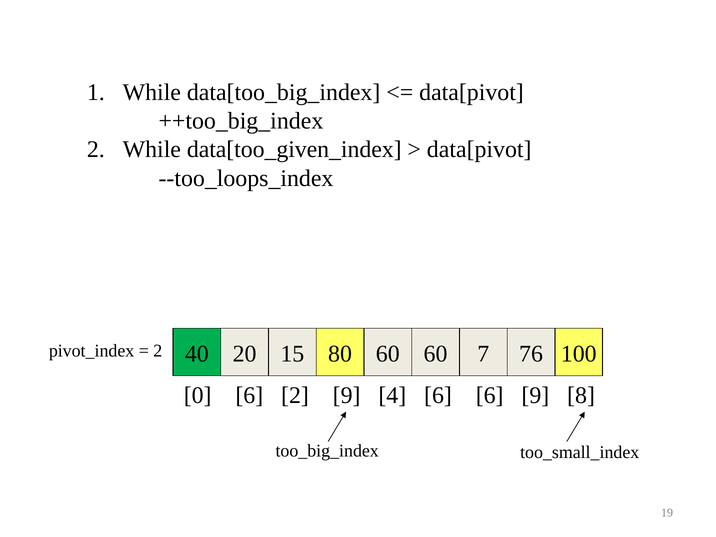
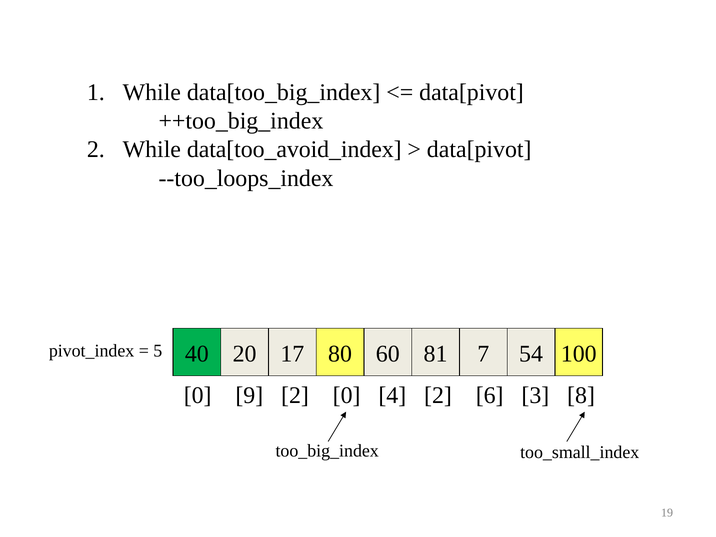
data[too_given_index: data[too_given_index -> data[too_avoid_index (294, 150)
2: 2 -> 5 (158, 351)
15: 15 -> 17 (292, 354)
60 60: 60 -> 81 (436, 354)
76: 76 -> 54 (531, 354)
0 6: 6 -> 9 (249, 395)
2 9: 9 -> 0 (347, 395)
4 6: 6 -> 2 (438, 395)
6 9: 9 -> 3 (535, 395)
